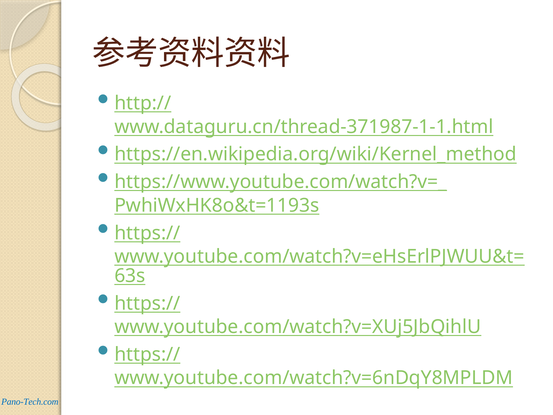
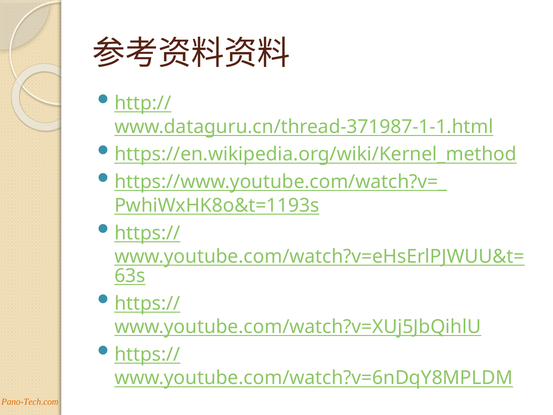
Pano-Tech.com colour: blue -> orange (30, 402)
